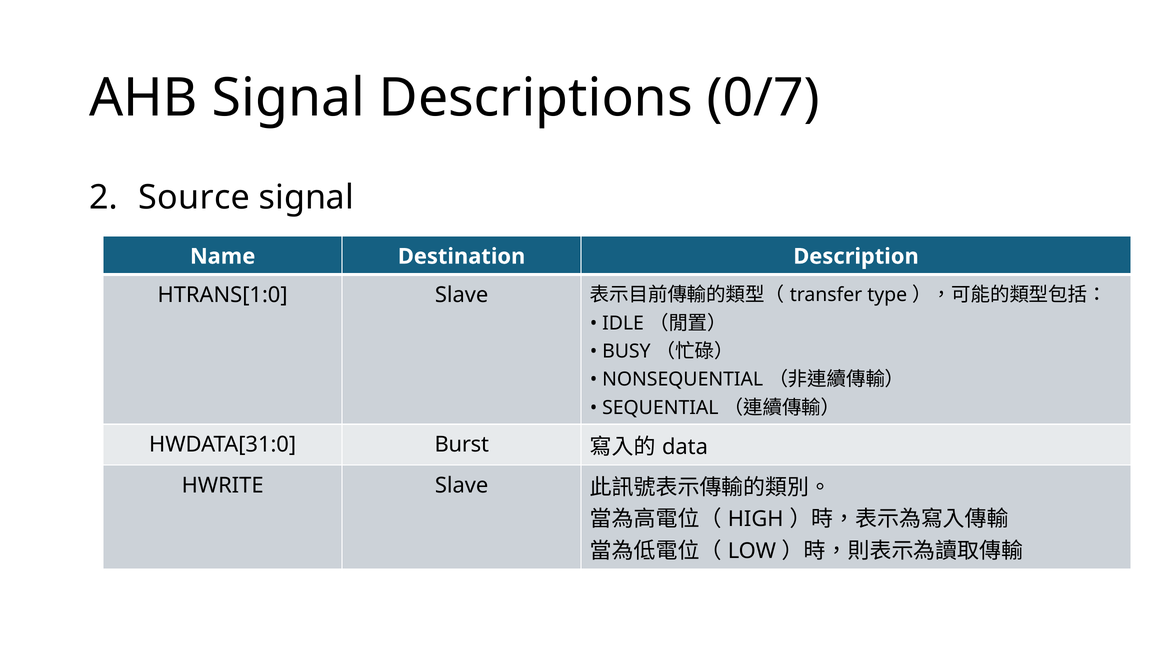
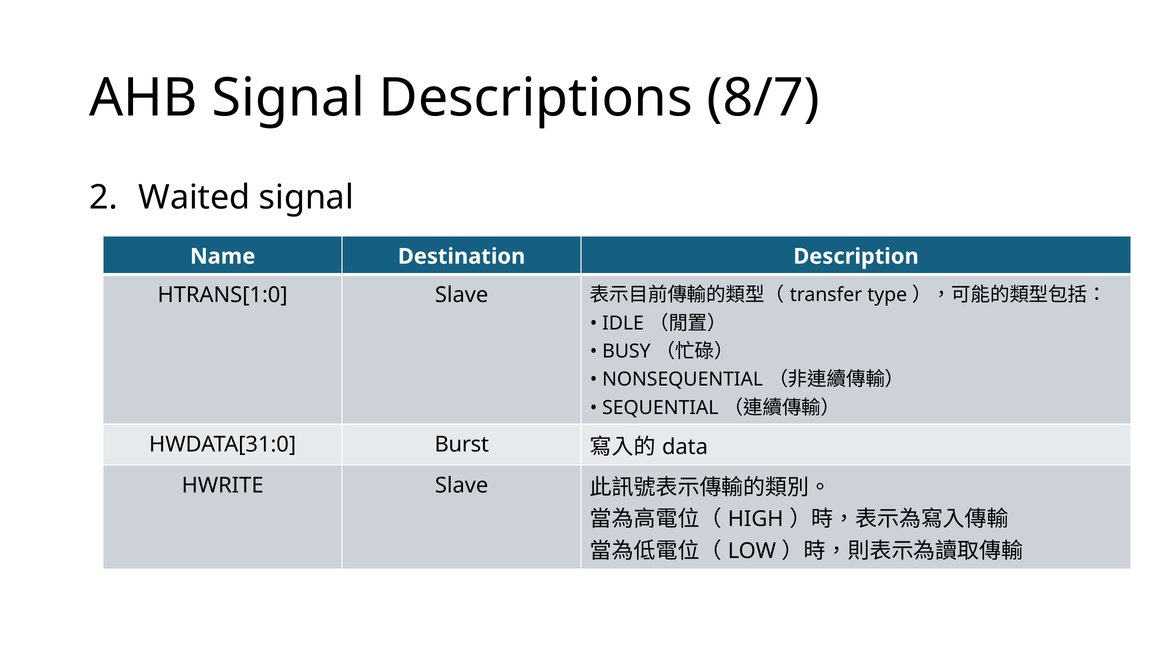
0/7: 0/7 -> 8/7 (763, 98)
Source: Source -> Waited (194, 198)
